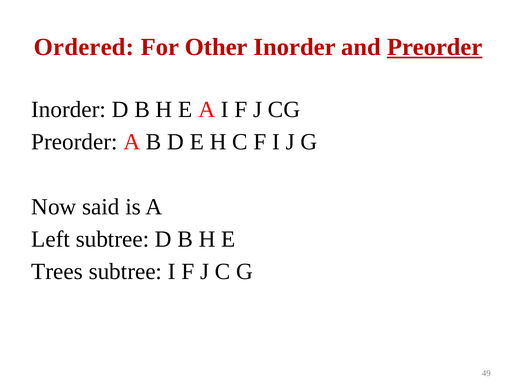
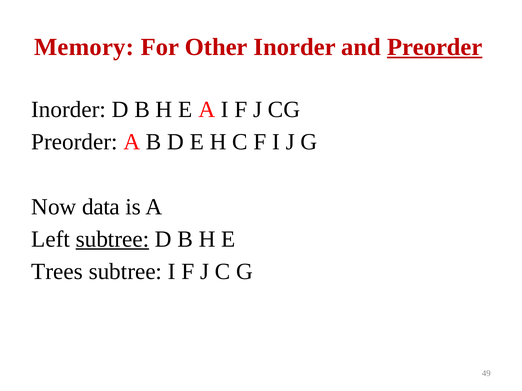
Ordered: Ordered -> Memory (84, 47)
said: said -> data (101, 207)
subtree underline: none -> present (112, 239)
